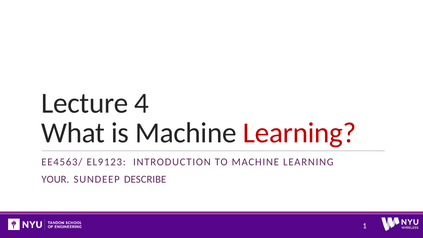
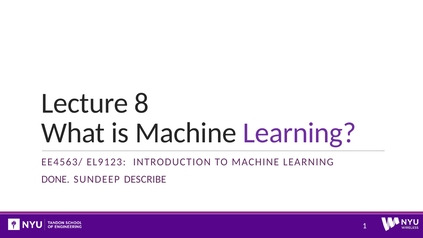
4: 4 -> 8 (142, 103)
Learning colour: red -> purple (299, 133)
YOUR: YOUR -> DONE (55, 179)
